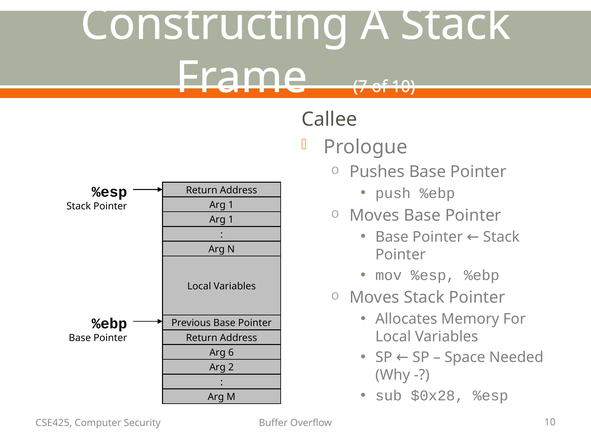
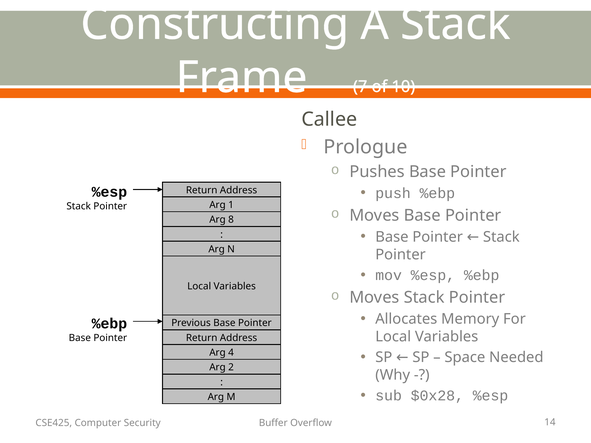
1: 1 -> 8 (231, 220)
6: 6 -> 4 (231, 353)
Overflow 10: 10 -> 14 (550, 423)
